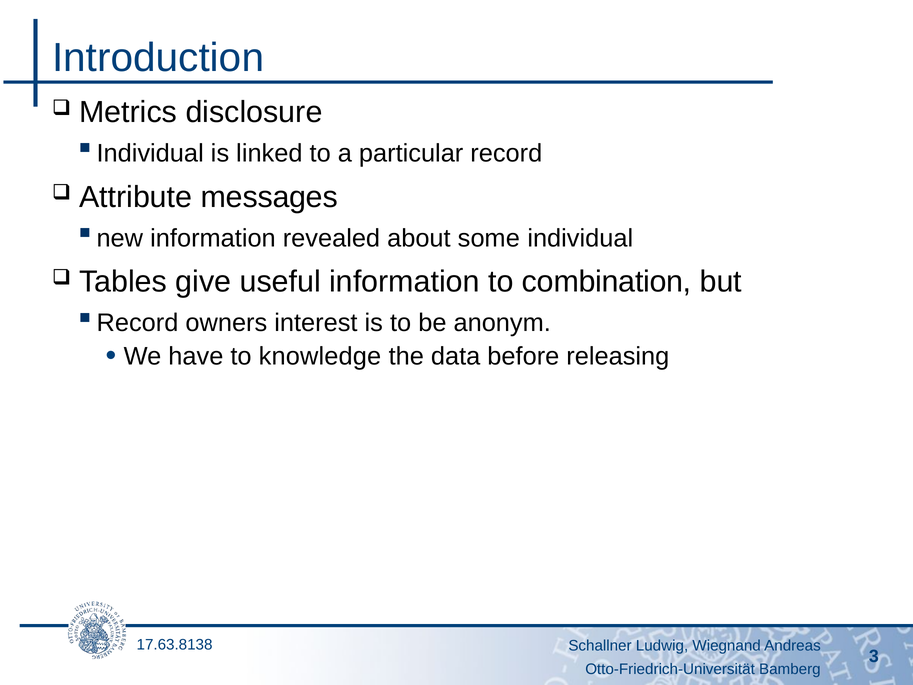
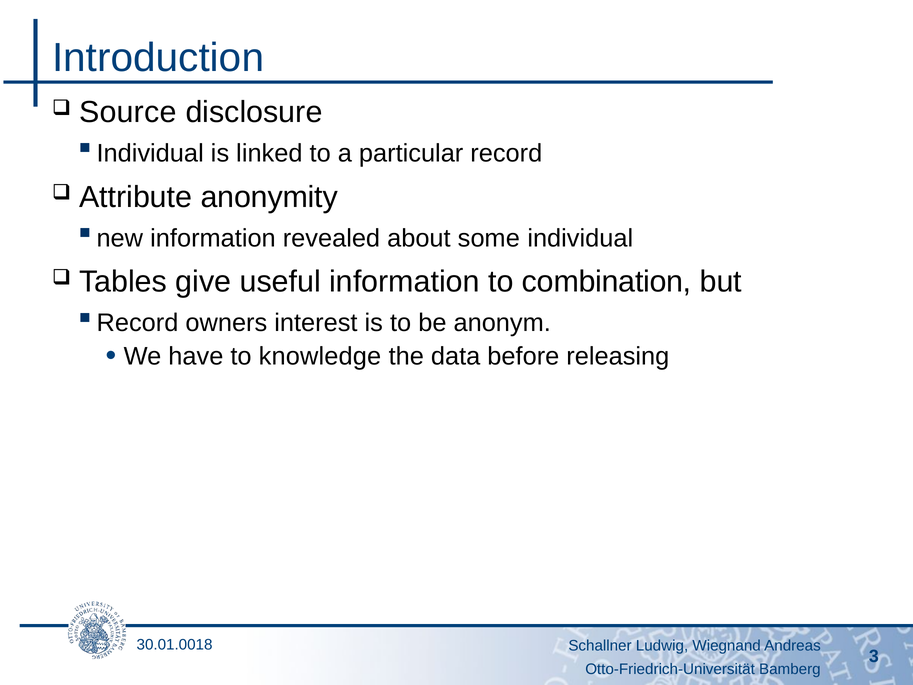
Metrics: Metrics -> Source (128, 112)
messages: messages -> anonymity (269, 197)
17.63.8138: 17.63.8138 -> 30.01.0018 (175, 645)
